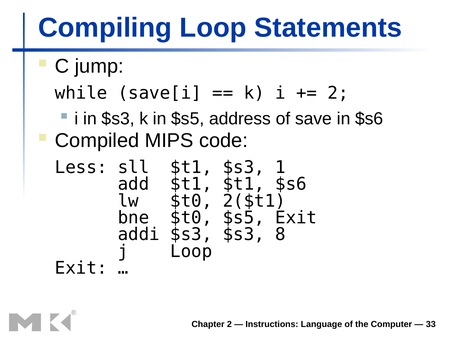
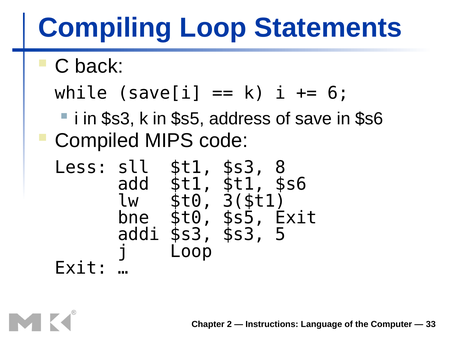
jump: jump -> back (99, 66)
2: 2 -> 6 (338, 93)
1: 1 -> 8 (280, 167)
2($t1: 2($t1 -> 3($t1 (254, 201)
8: 8 -> 5 (280, 234)
